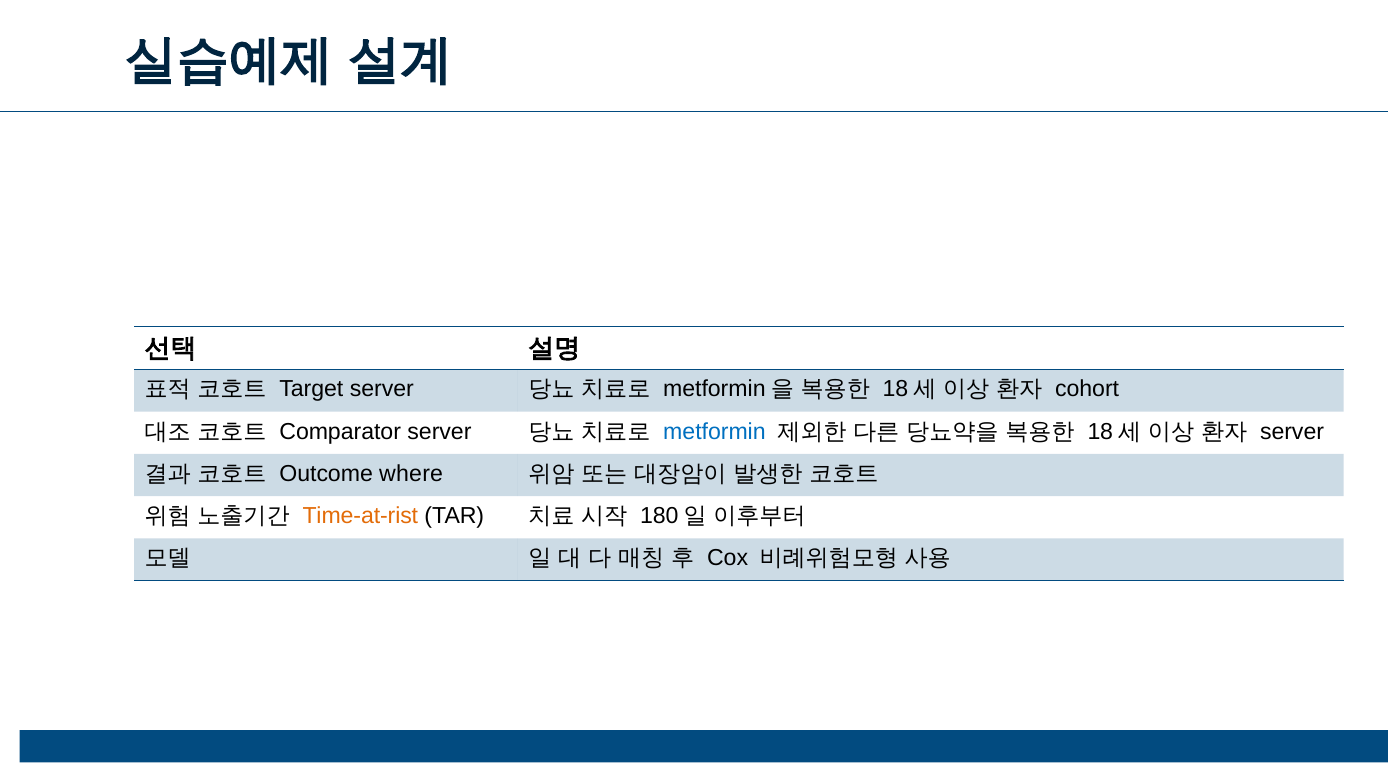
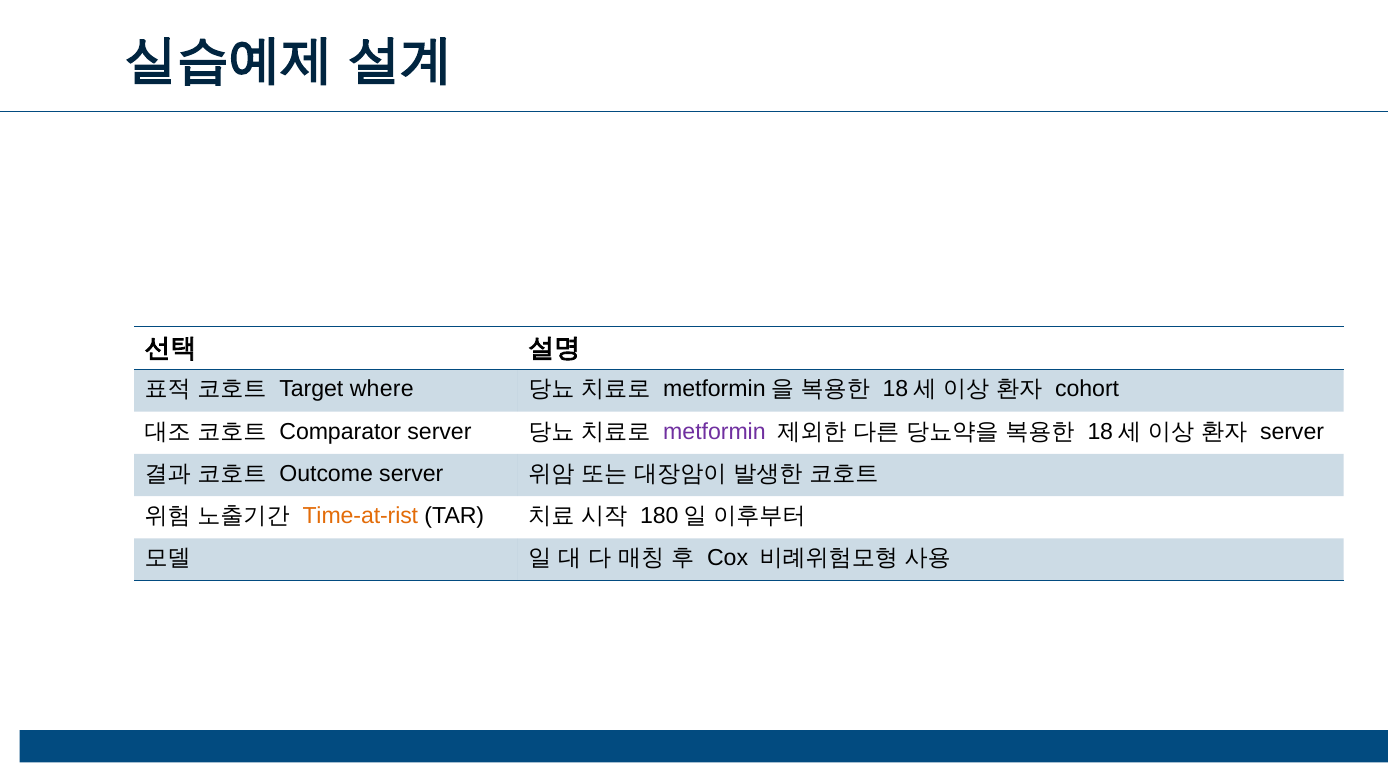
Target server: server -> where (382, 389)
metformin colour: blue -> purple (714, 431)
Outcome where: where -> server (411, 474)
